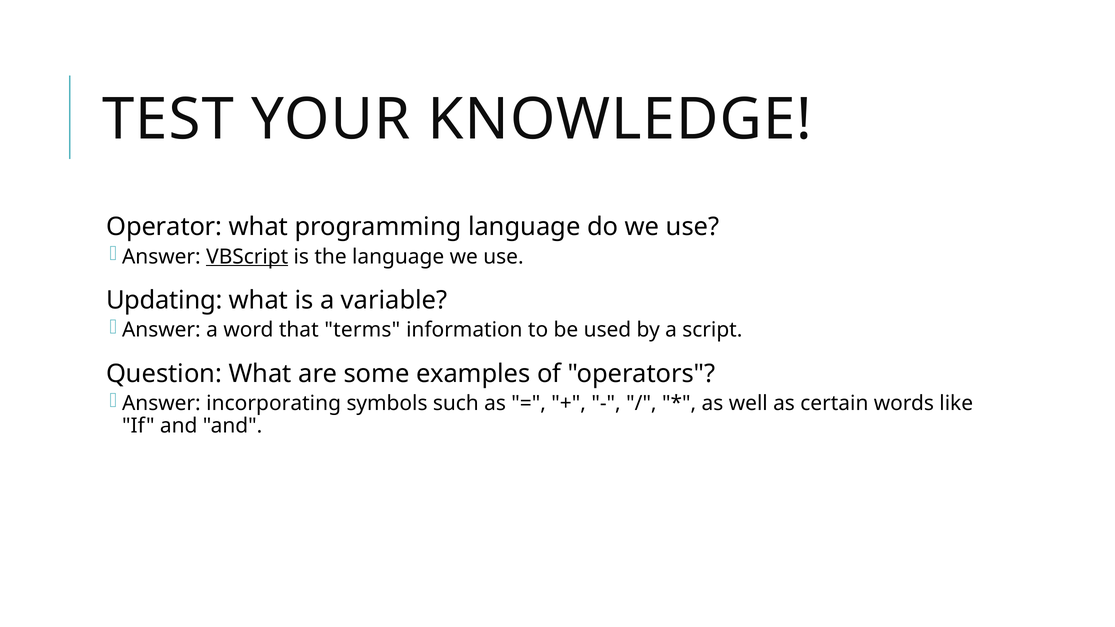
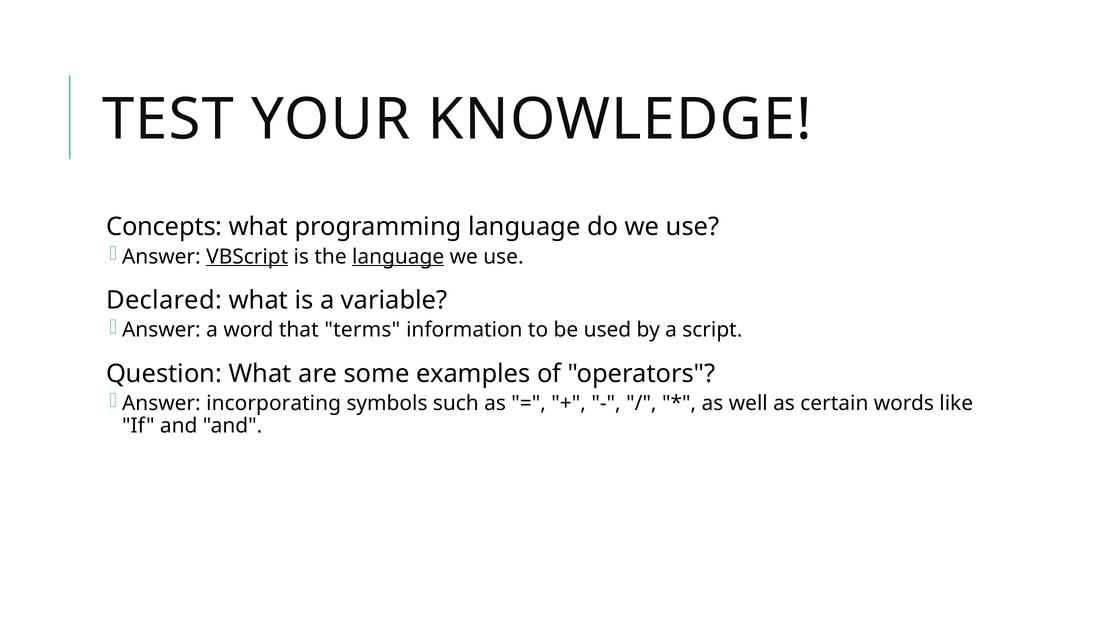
Operator: Operator -> Concepts (164, 227)
language underline: none -> present (398, 257)
Updating: Updating -> Declared (164, 300)
